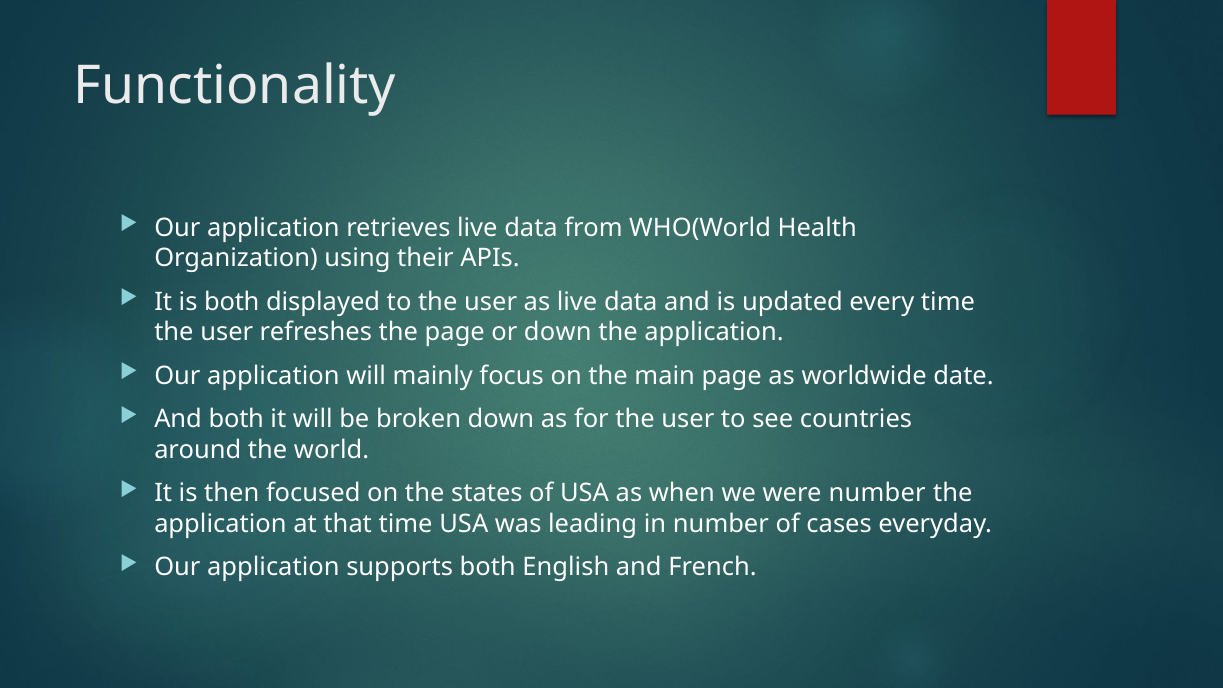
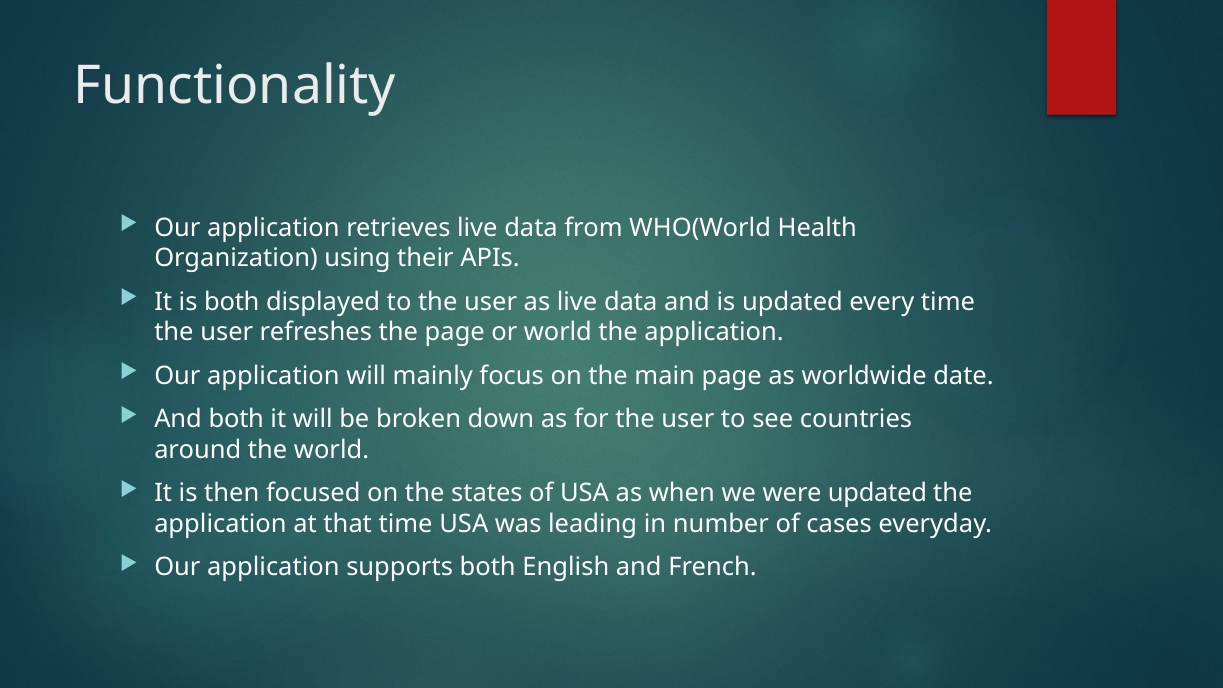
or down: down -> world (558, 332)
were number: number -> updated (877, 493)
